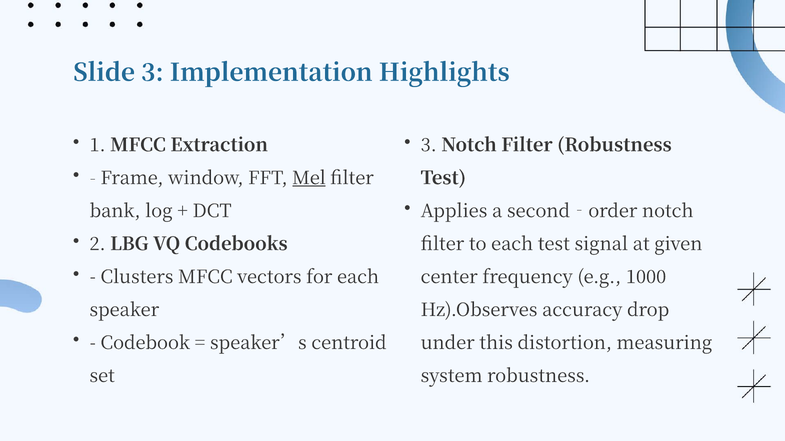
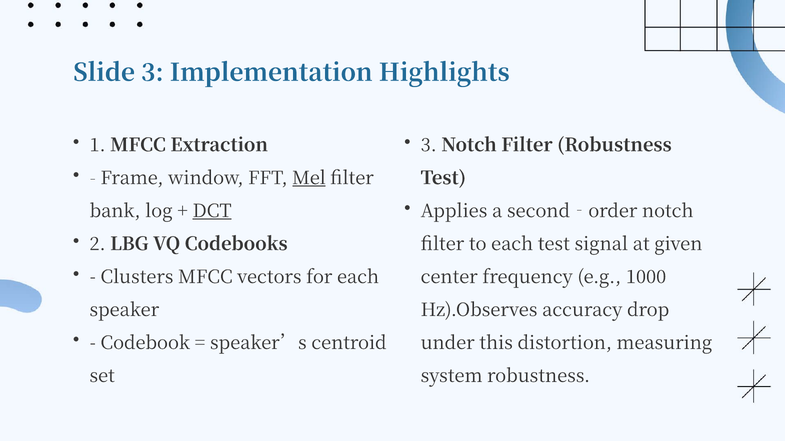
DCT underline: none -> present (212, 211)
